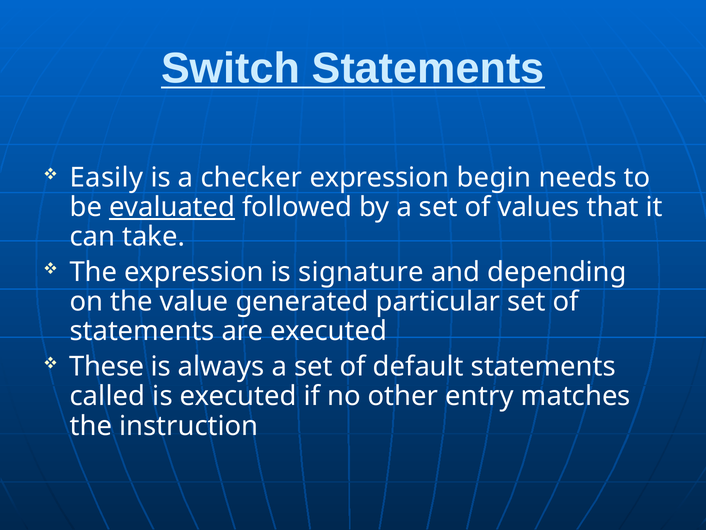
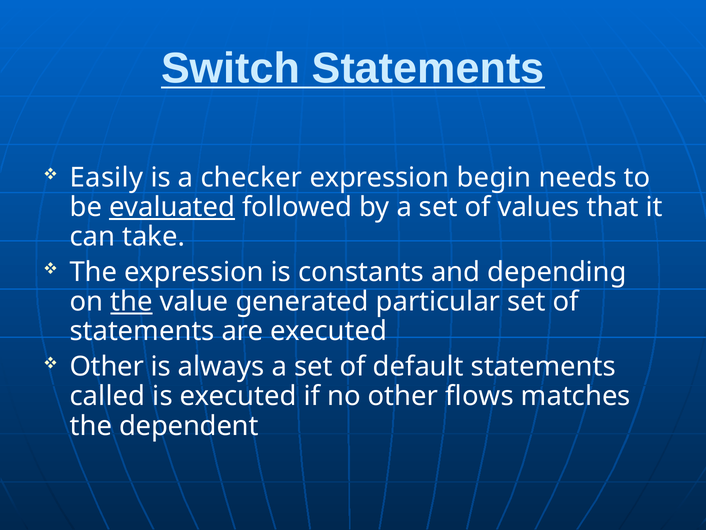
signature: signature -> constants (361, 272)
the underline: none -> present (131, 301)
These: These -> Other (107, 366)
entry: entry -> flows (479, 396)
instruction: instruction -> dependent (189, 426)
